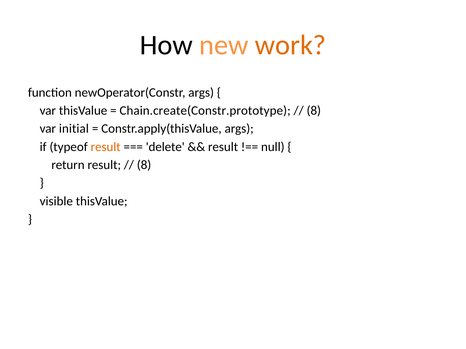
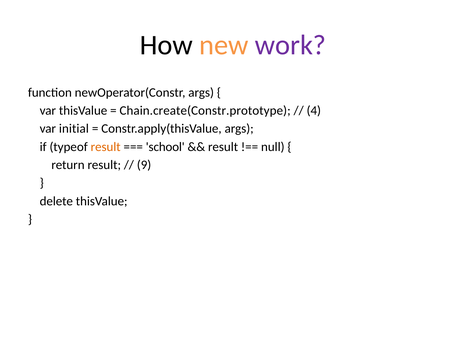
work colour: orange -> purple (291, 45)
8: 8 -> 4 (314, 111)
delete: delete -> school (165, 147)
8: 8 -> 9 (144, 165)
visible: visible -> delete (56, 201)
